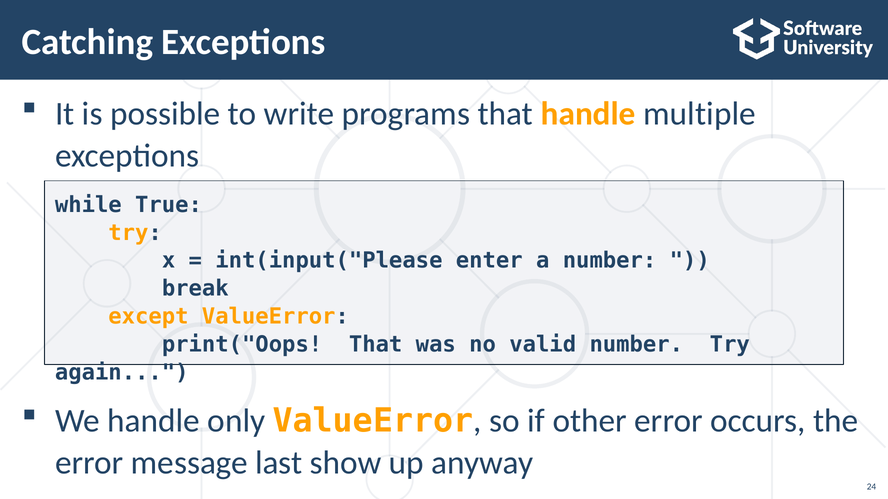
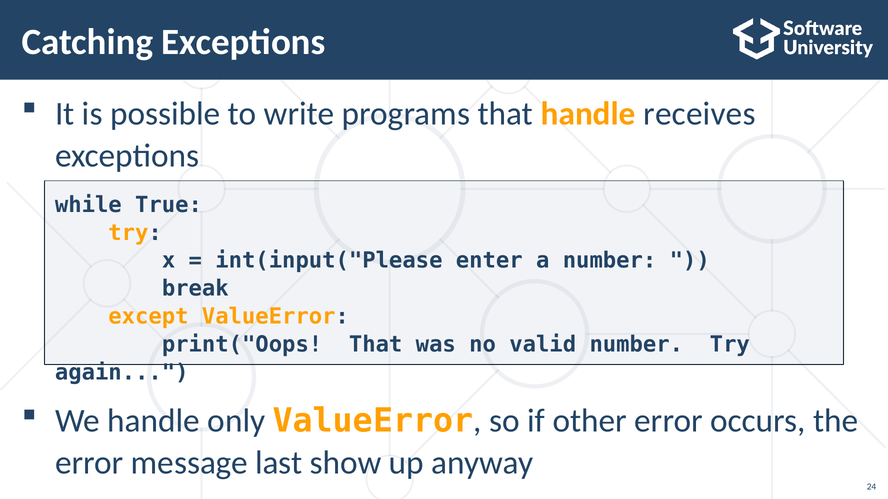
multiple: multiple -> receives (699, 114)
